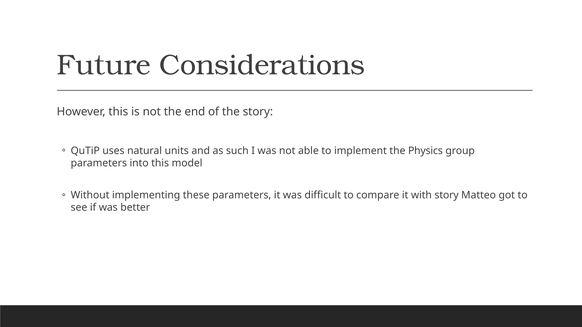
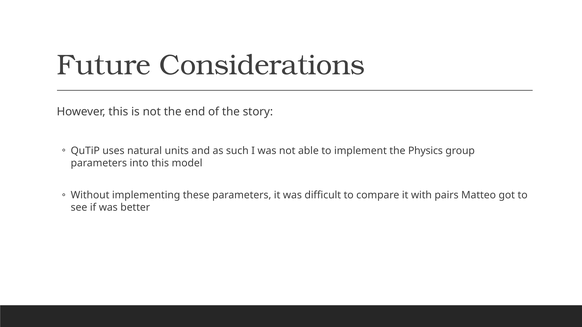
with story: story -> pairs (447, 195)
